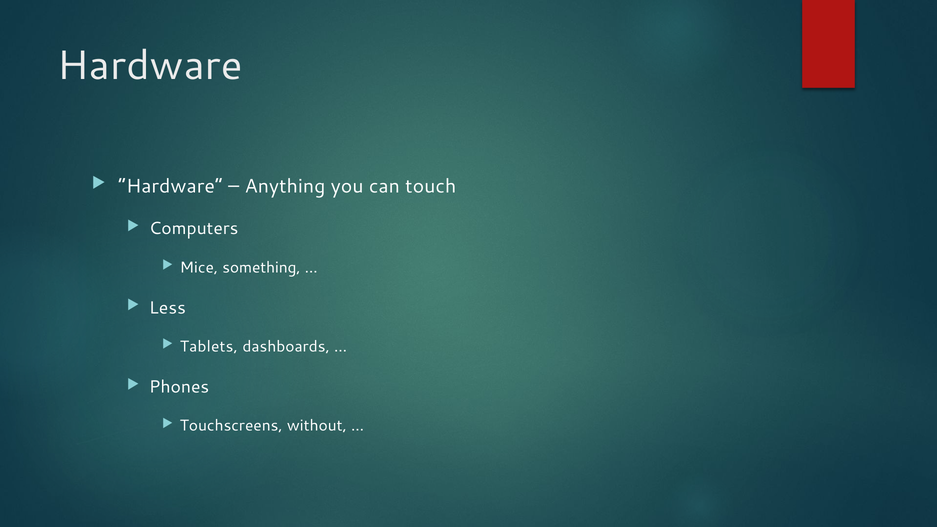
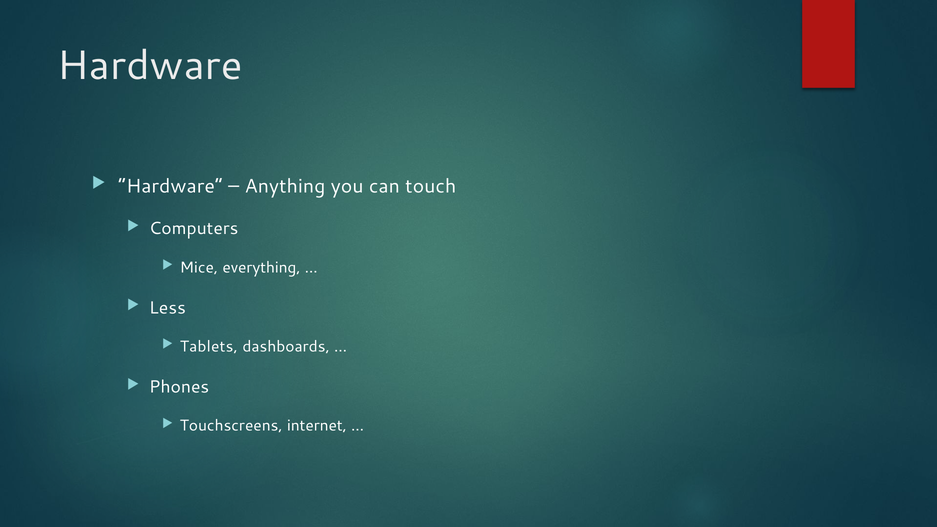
something: something -> everything (262, 267)
without: without -> internet (317, 426)
